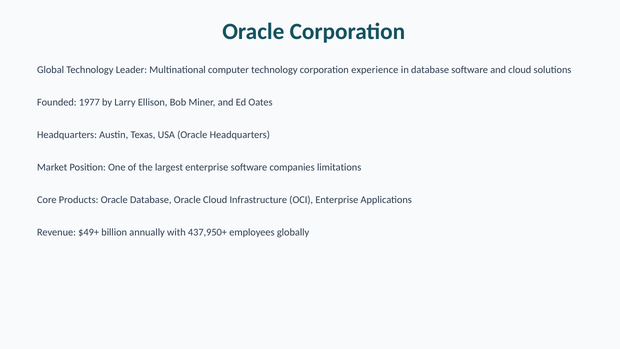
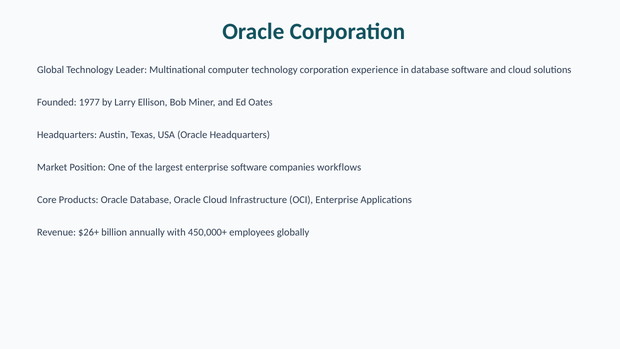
limitations: limitations -> workflows (339, 167)
$49+: $49+ -> $26+ (89, 232)
437,950+: 437,950+ -> 450,000+ (207, 232)
